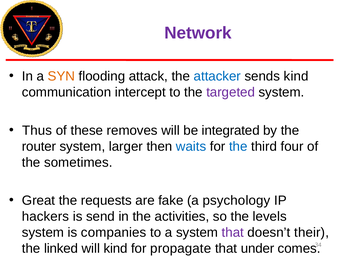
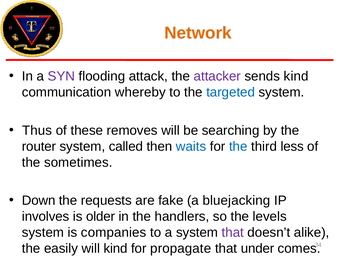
Network colour: purple -> orange (198, 33)
SYN colour: orange -> purple (61, 76)
attacker colour: blue -> purple (217, 76)
intercept: intercept -> whereby (140, 92)
targeted colour: purple -> blue (231, 92)
integrated: integrated -> searching (231, 130)
larger: larger -> called (126, 146)
four: four -> less (292, 146)
Great: Great -> Down (39, 200)
psychology: psychology -> bluejacking (236, 200)
hackers: hackers -> involves (46, 216)
send: send -> older (101, 216)
activities: activities -> handlers (182, 216)
their: their -> alike (312, 232)
linked: linked -> easily (61, 248)
